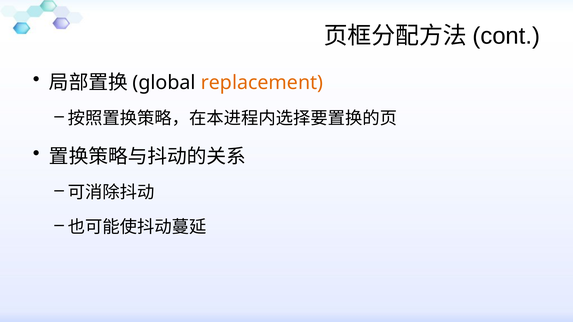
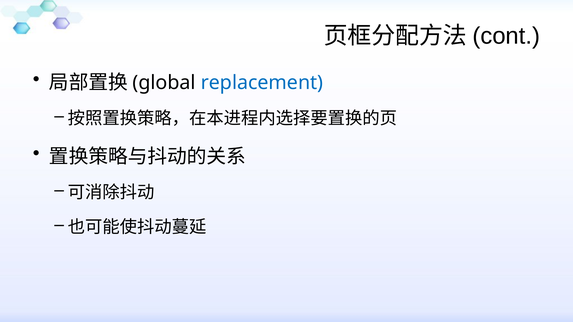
replacement colour: orange -> blue (262, 83)
